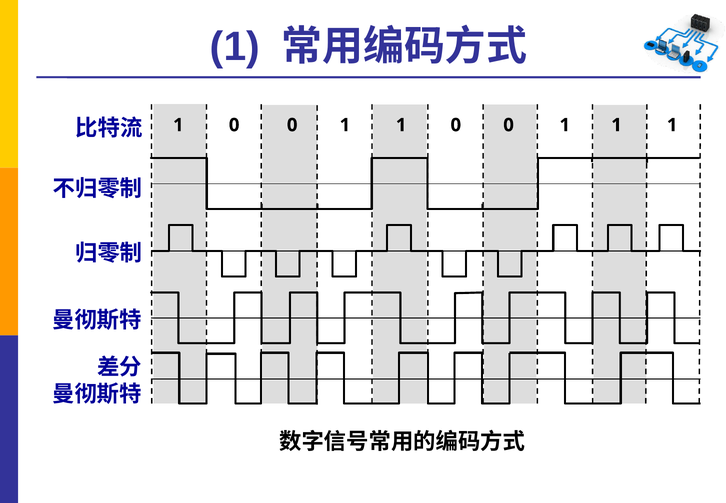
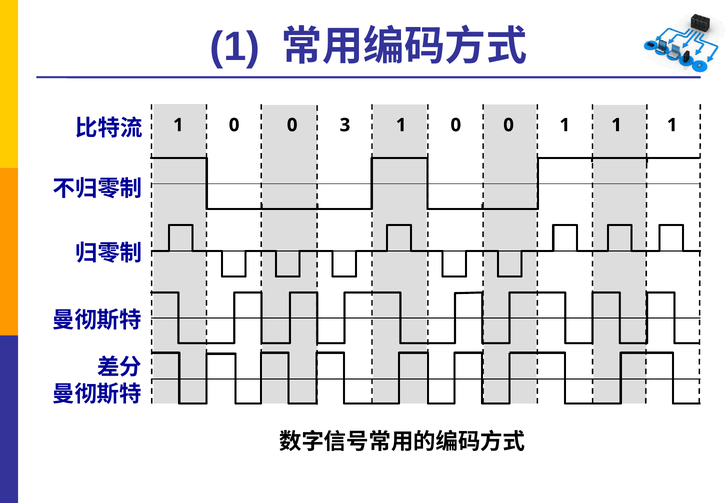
0 1: 1 -> 3 (345, 125)
